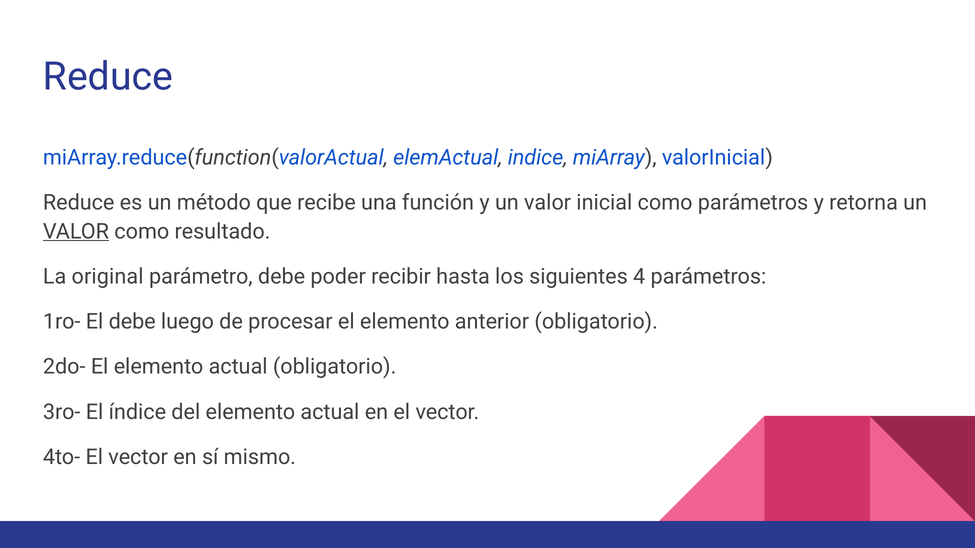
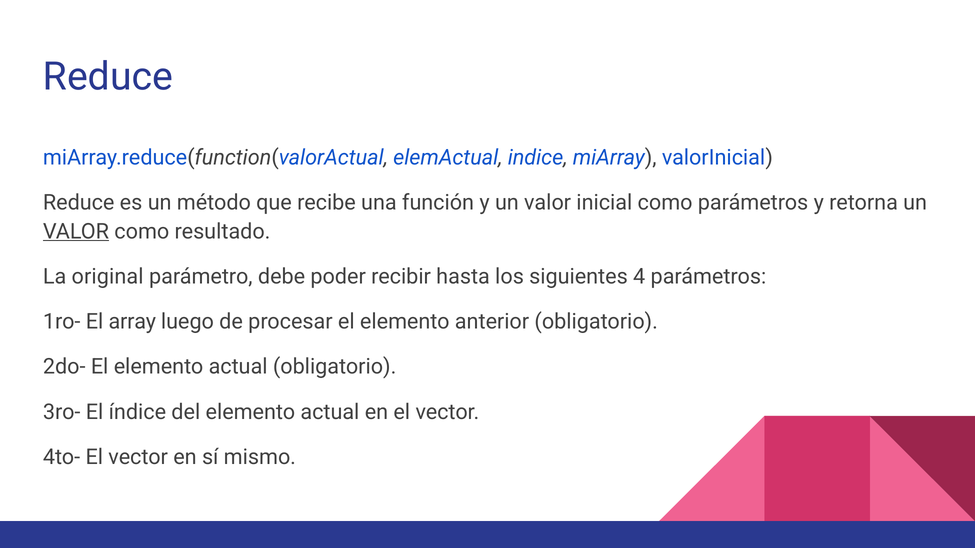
El debe: debe -> array (132, 322)
